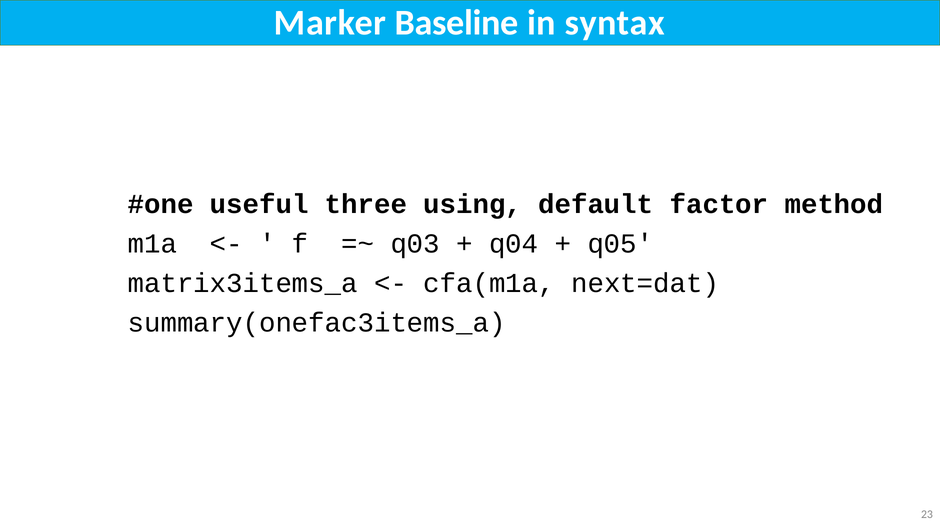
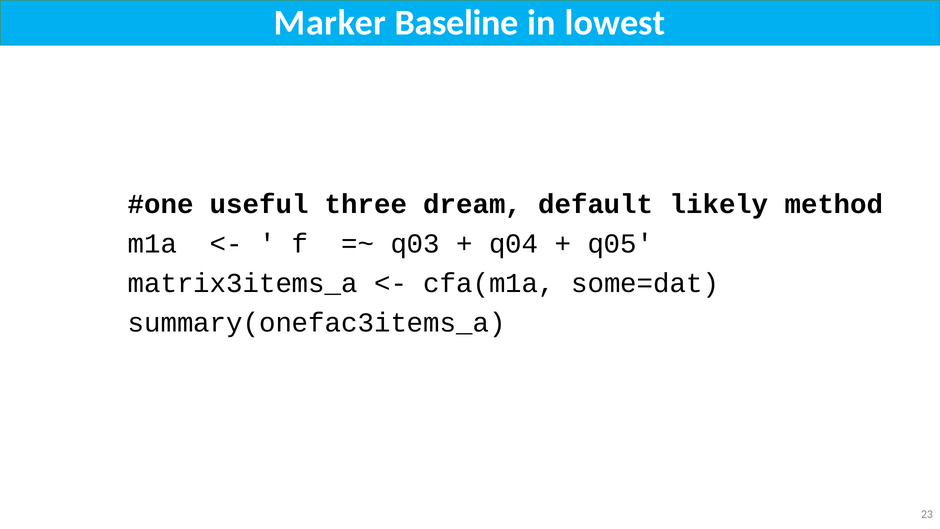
syntax: syntax -> lowest (615, 23)
using: using -> dream (473, 204)
factor: factor -> likely (719, 204)
next=dat: next=dat -> some=dat (645, 283)
